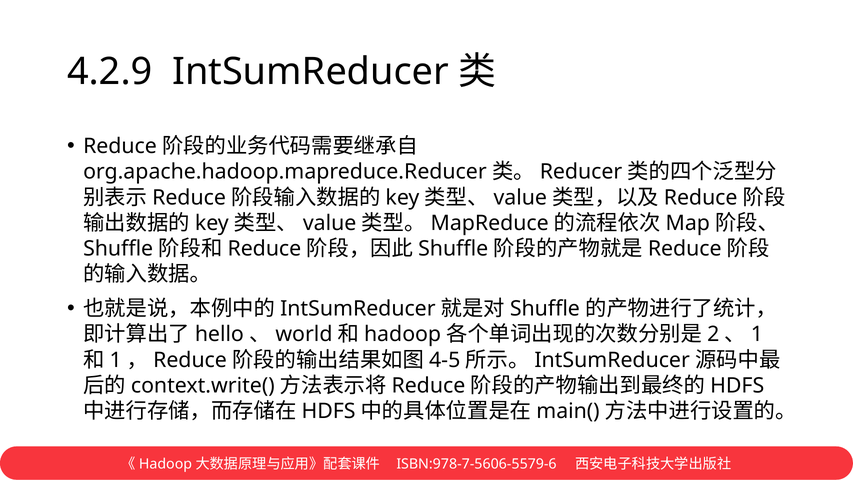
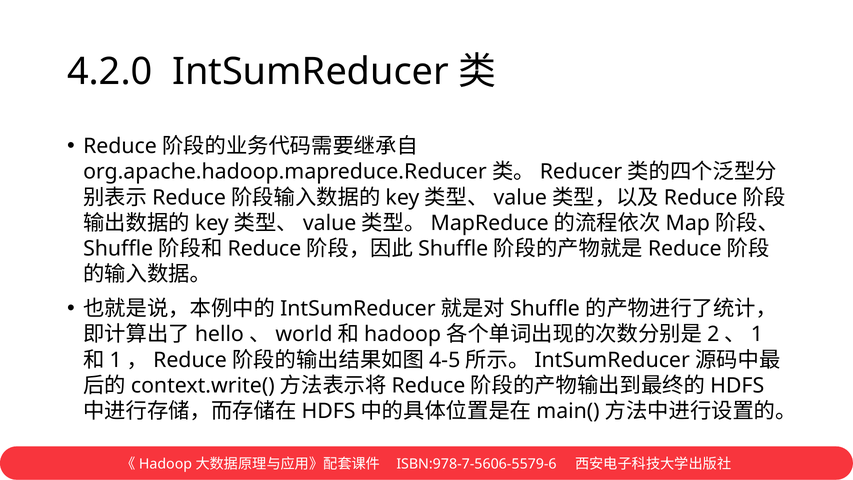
4.2.9: 4.2.9 -> 4.2.0 (110, 72)
